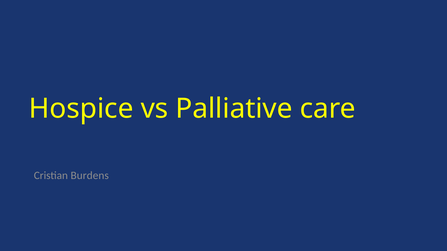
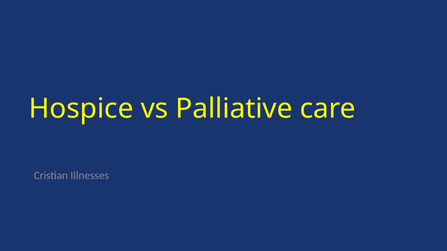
Burdens: Burdens -> Illnesses (90, 176)
